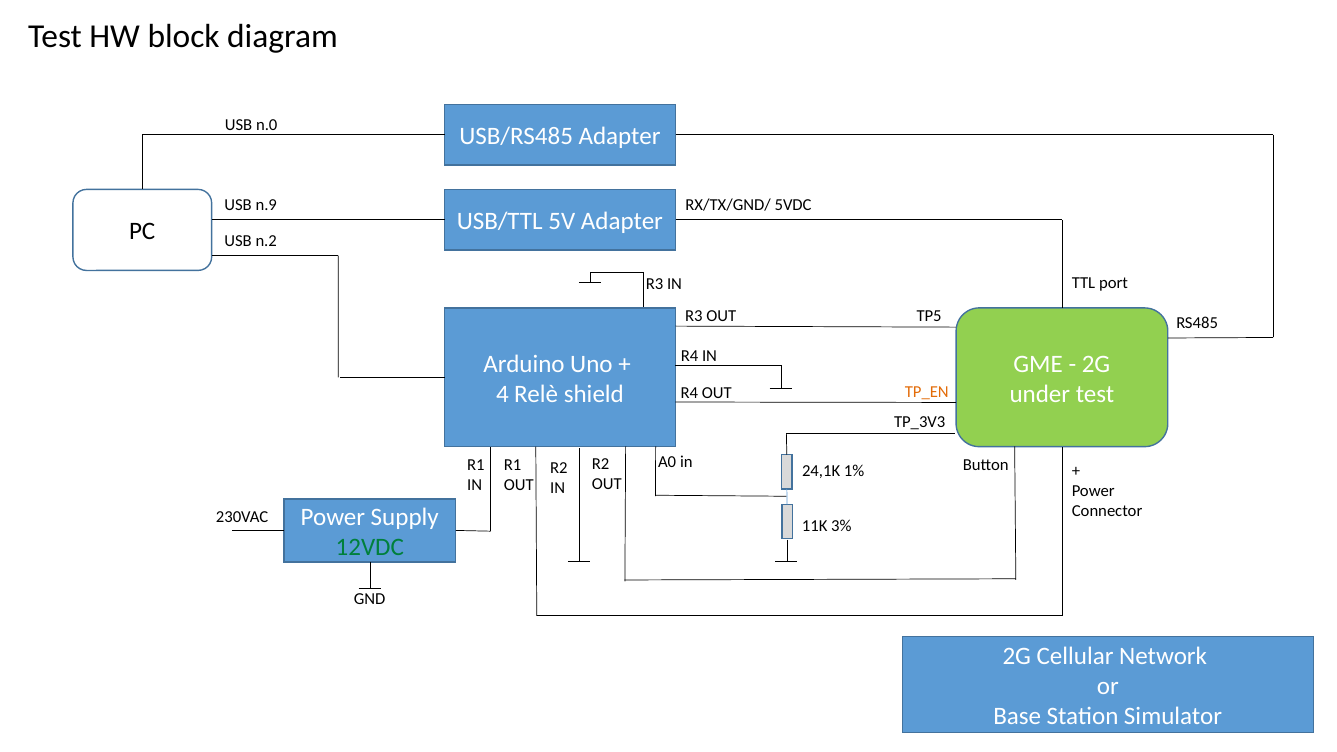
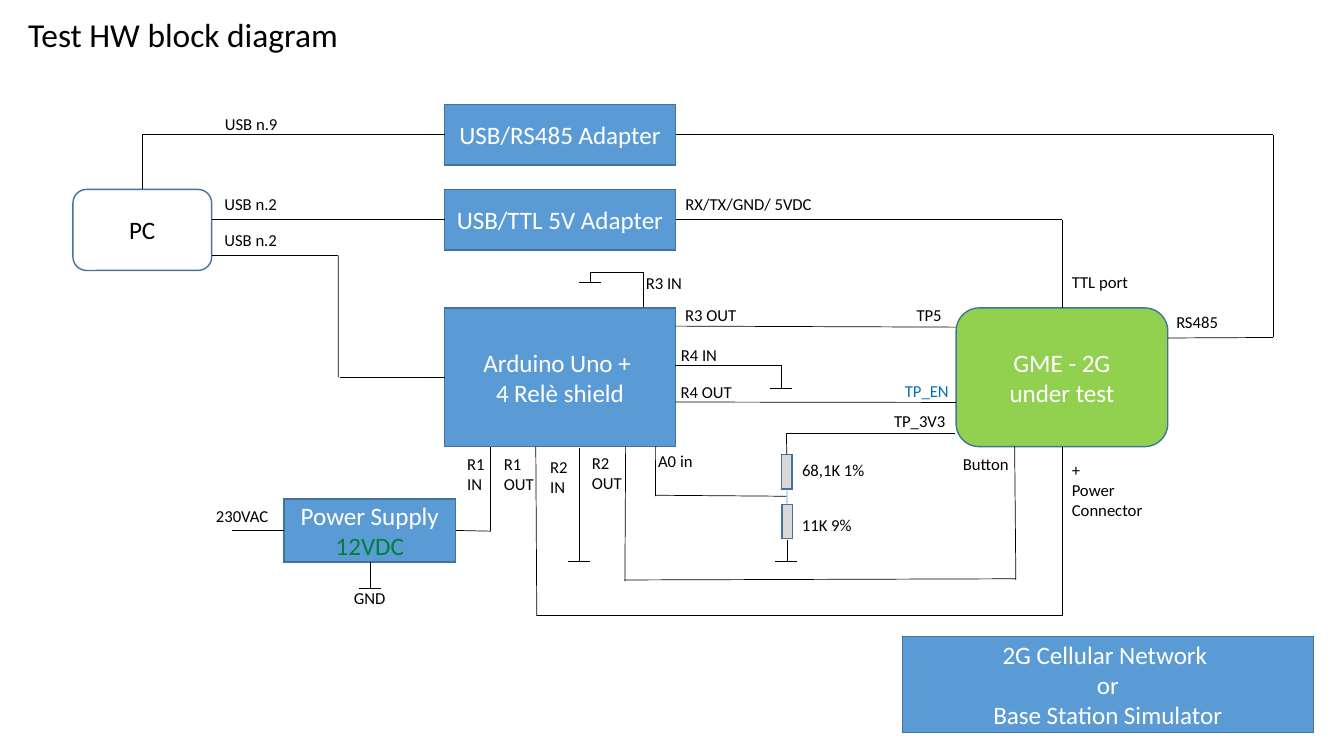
n.0: n.0 -> n.9 (267, 125)
n.9: n.9 -> n.2 (266, 205)
TP_EN colour: orange -> blue (927, 392)
24,1K: 24,1K -> 68,1K (821, 471)
3%: 3% -> 9% (841, 526)
